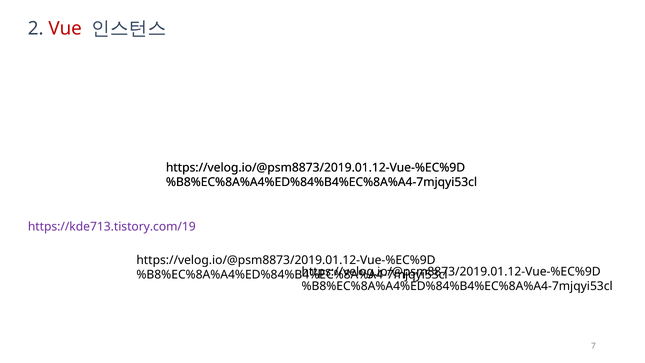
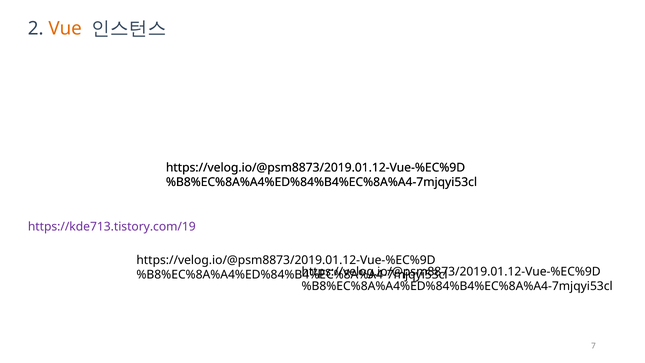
Vue colour: red -> orange (65, 29)
